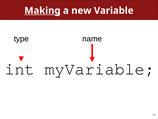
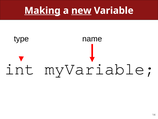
new underline: none -> present (81, 11)
